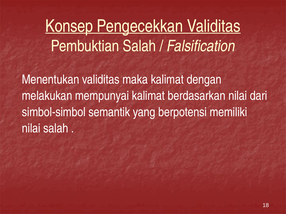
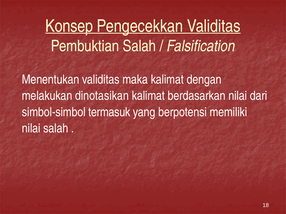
mempunyai: mempunyai -> dinotasikan (102, 96)
semantik: semantik -> termasuk (109, 112)
